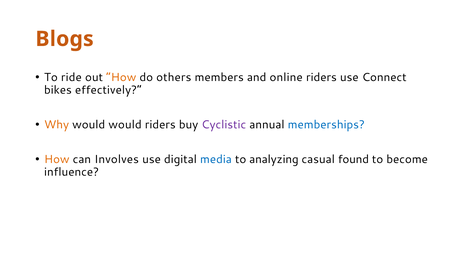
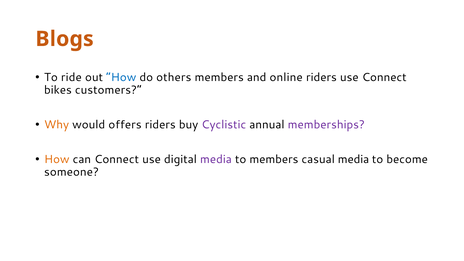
How colour: orange -> blue (121, 77)
effectively: effectively -> customers (108, 90)
would would: would -> offers (125, 125)
memberships colour: blue -> purple (326, 125)
can Involves: Involves -> Connect (117, 159)
media colour: blue -> purple (216, 159)
to analyzing: analyzing -> members (274, 159)
casual found: found -> media (353, 159)
influence: influence -> someone (72, 172)
